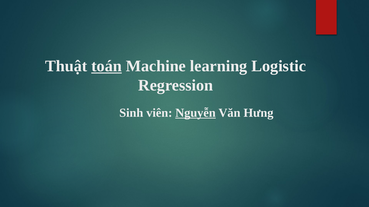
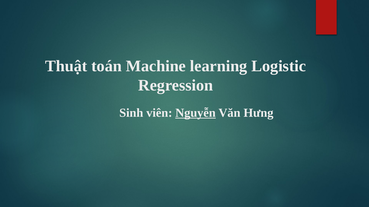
toán underline: present -> none (107, 66)
